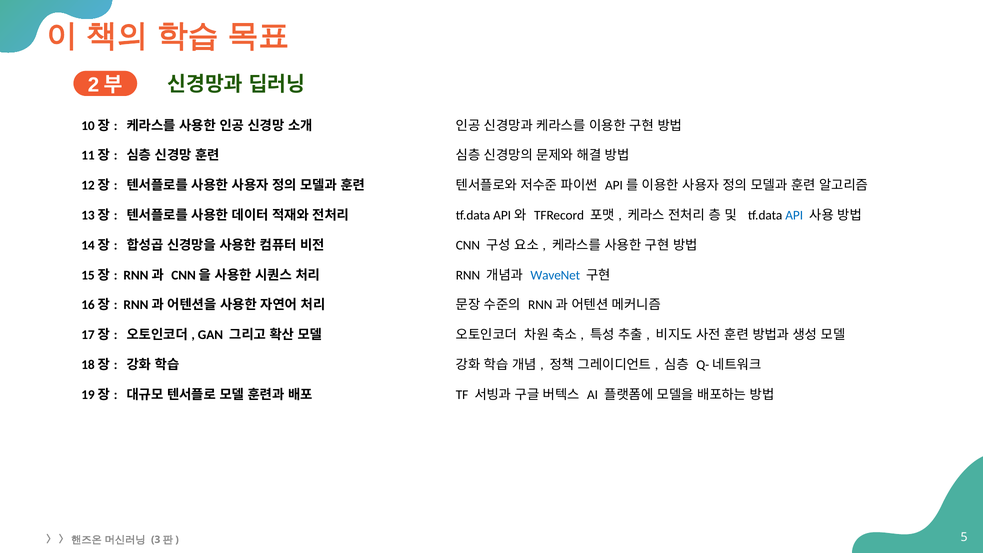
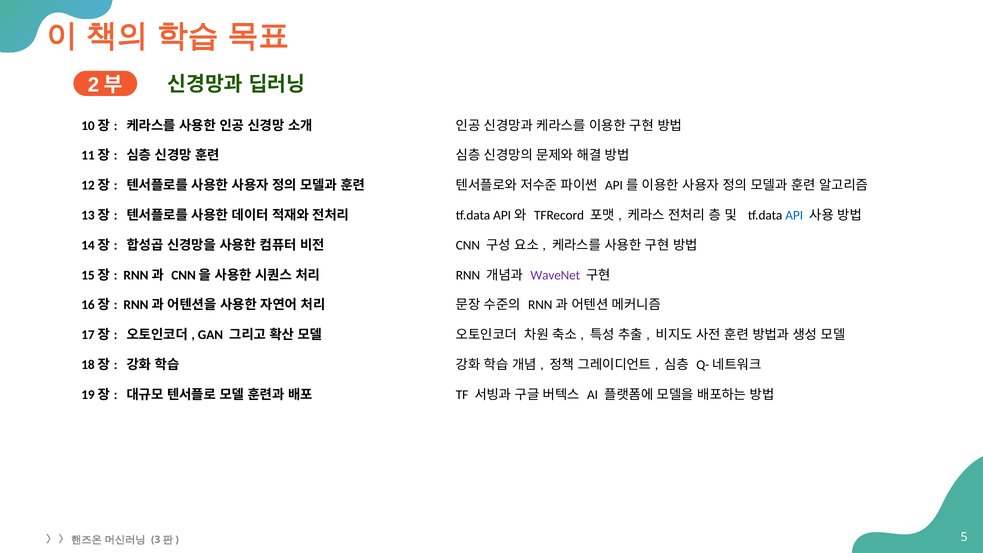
WaveNet colour: blue -> purple (555, 275)
